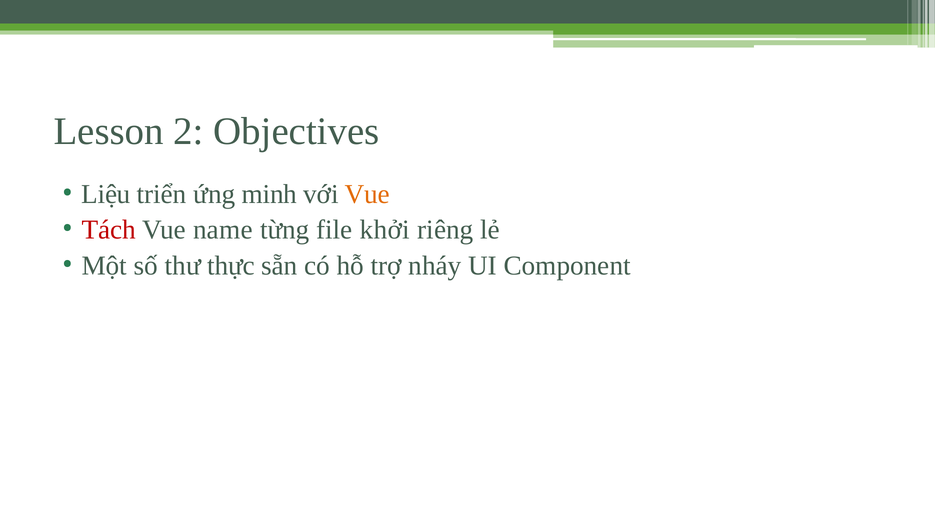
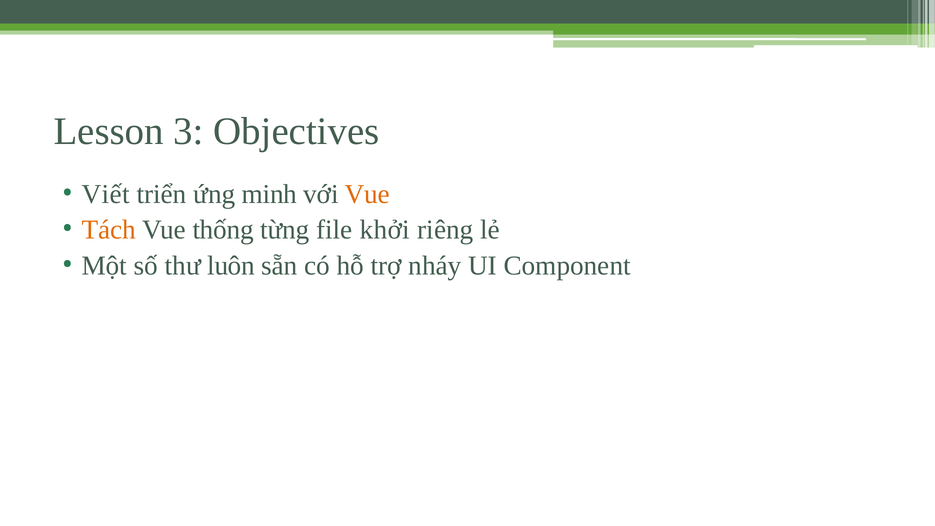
2: 2 -> 3 (189, 131)
Liệu: Liệu -> Viết (106, 194)
Tách colour: red -> orange (109, 230)
name: name -> thống (223, 230)
thực: thực -> luôn (231, 266)
